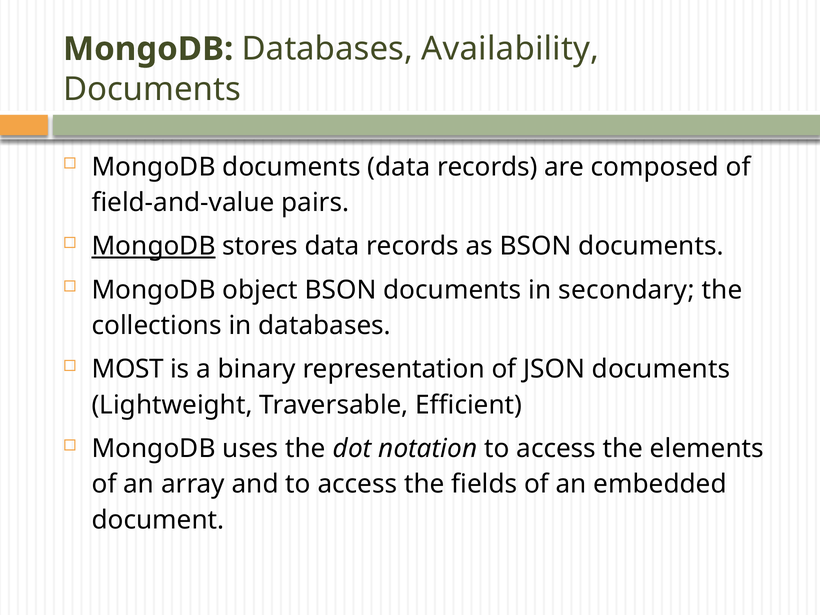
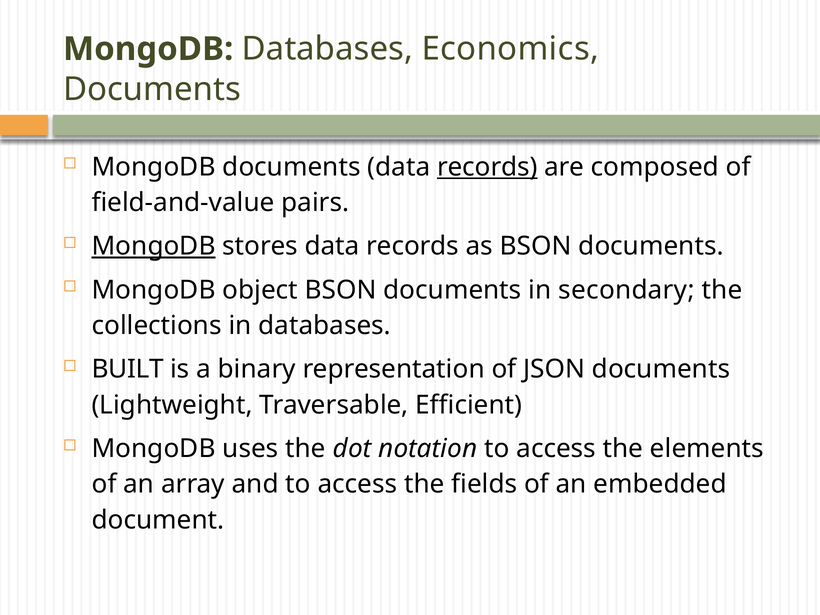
Availability: Availability -> Economics (510, 49)
records underline: none -> present (487, 167)
MOST: MOST -> BUILT (128, 369)
